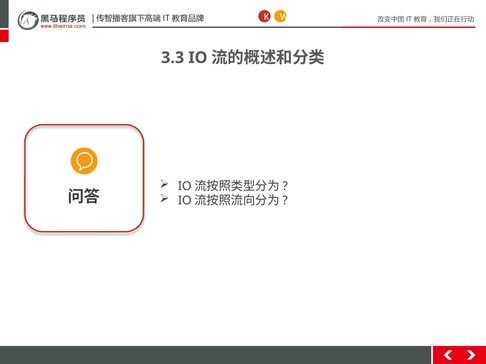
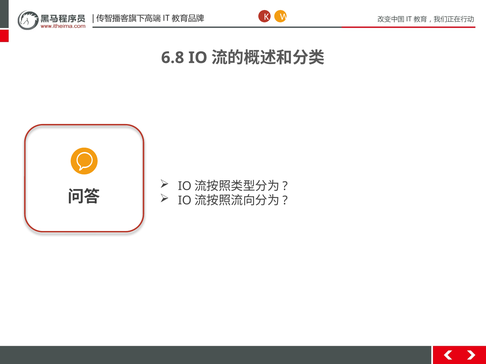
3.3: 3.3 -> 6.8 (173, 58)
